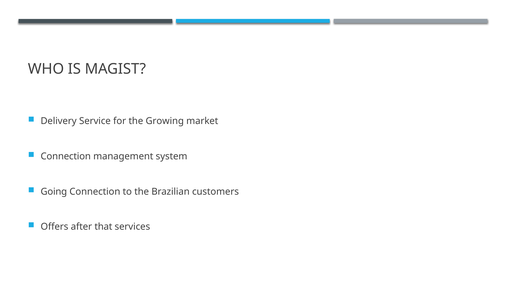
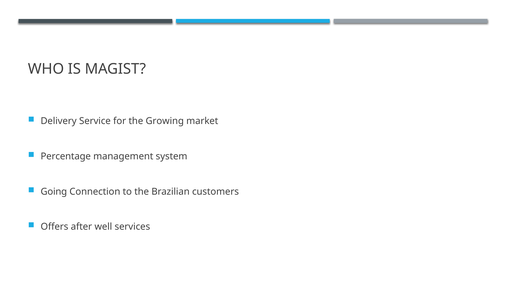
Connection: Connection -> Percentage (66, 156)
that: that -> well (103, 227)
